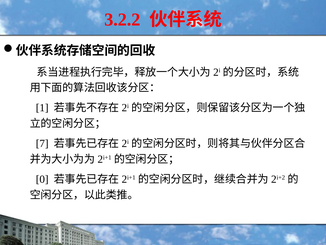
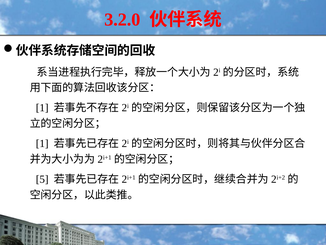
3.2.2: 3.2.2 -> 3.2.0 (122, 20)
7: 7 -> 1 (42, 143)
0: 0 -> 5 (42, 179)
